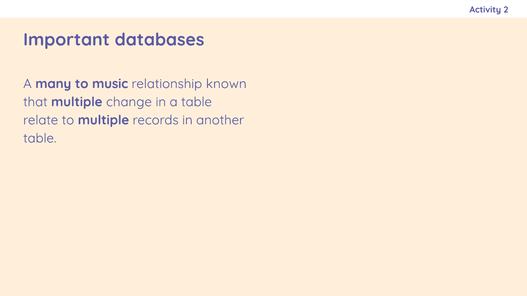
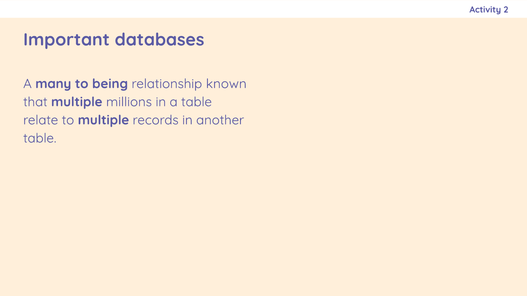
music: music -> being (110, 84)
change: change -> millions (129, 102)
